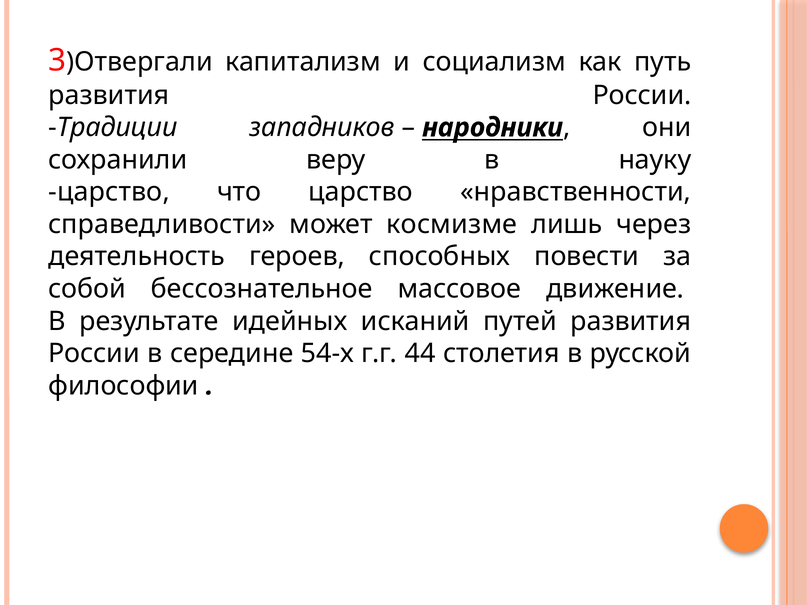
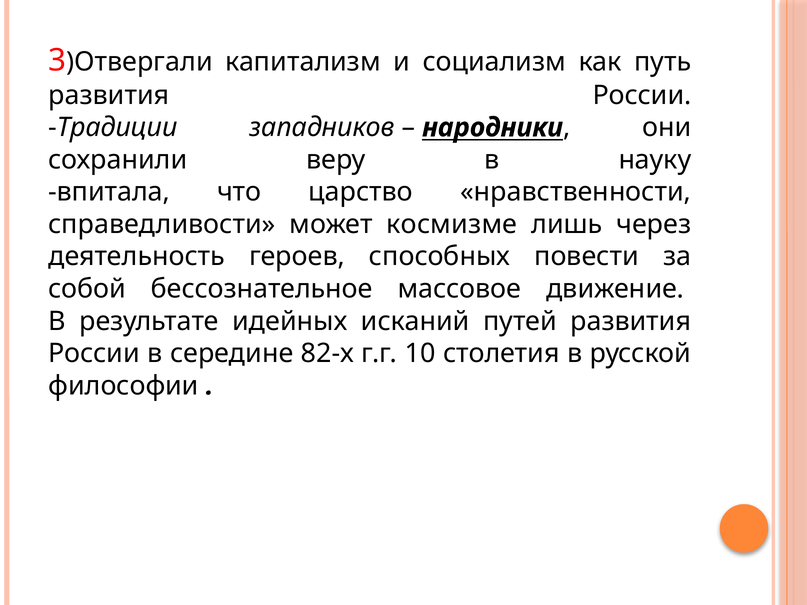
царство: царство -> впитала (109, 192)
54-х: 54-х -> 82-х (327, 354)
44: 44 -> 10 (420, 354)
